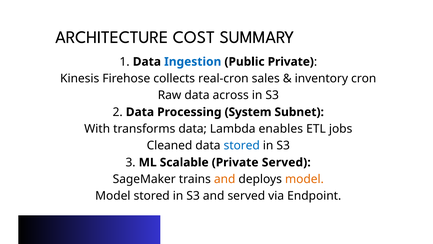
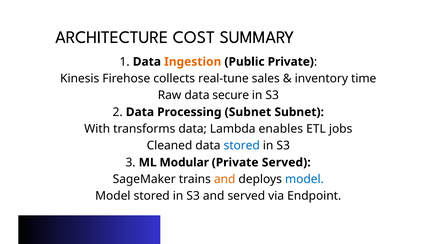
Ingestion colour: blue -> orange (193, 62)
real-cron: real-cron -> real-tune (223, 78)
cron: cron -> time (364, 78)
across: across -> secure (231, 95)
Processing System: System -> Subnet (248, 112)
Scalable: Scalable -> Modular (184, 162)
model colour: orange -> blue (304, 179)
